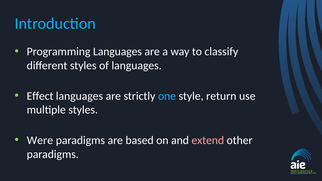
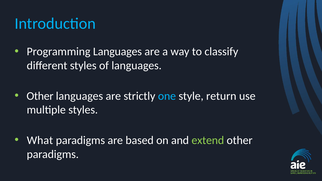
Effect: Effect -> Other (40, 96)
Were: Were -> What (40, 140)
extend colour: pink -> light green (208, 140)
